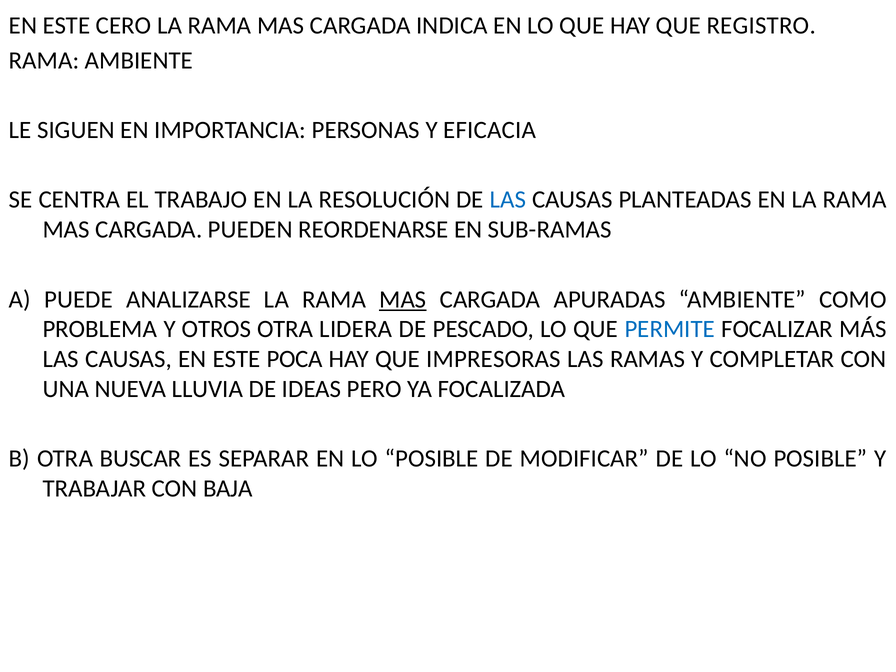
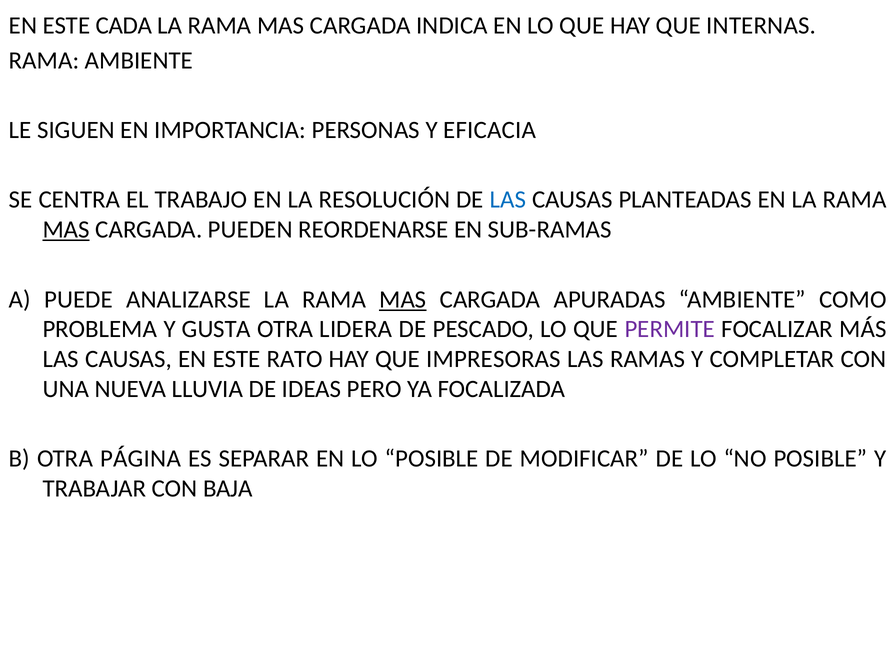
CERO: CERO -> CADA (124, 26)
REGISTRO: REGISTRO -> INTERNAS (761, 26)
MAS underline: none -> present (66, 230)
OTROS: OTROS -> GUSTA (216, 329)
PERMITE colour: blue -> purple (670, 329)
POCA: POCA -> RATO (295, 359)
BUSCAR: BUSCAR -> PÁGINA (140, 459)
